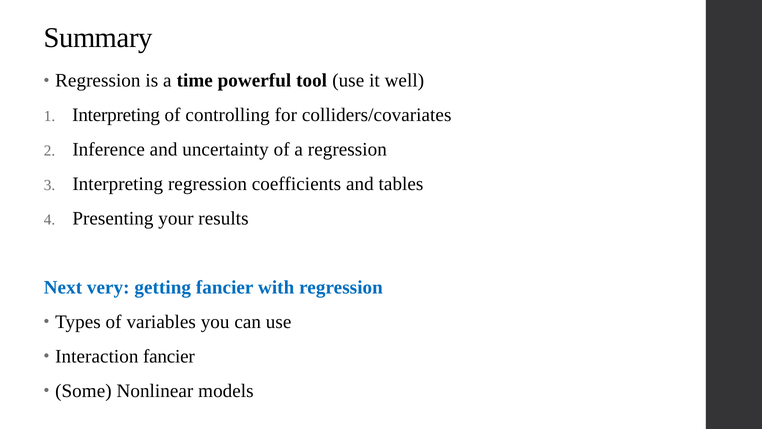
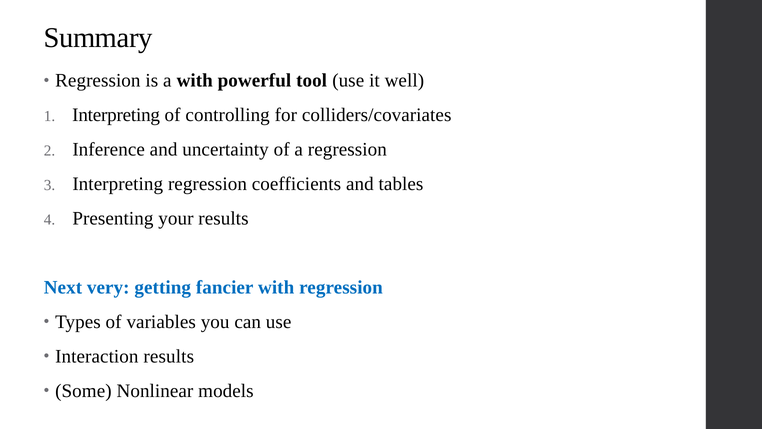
a time: time -> with (195, 81)
Interaction fancier: fancier -> results (169, 356)
